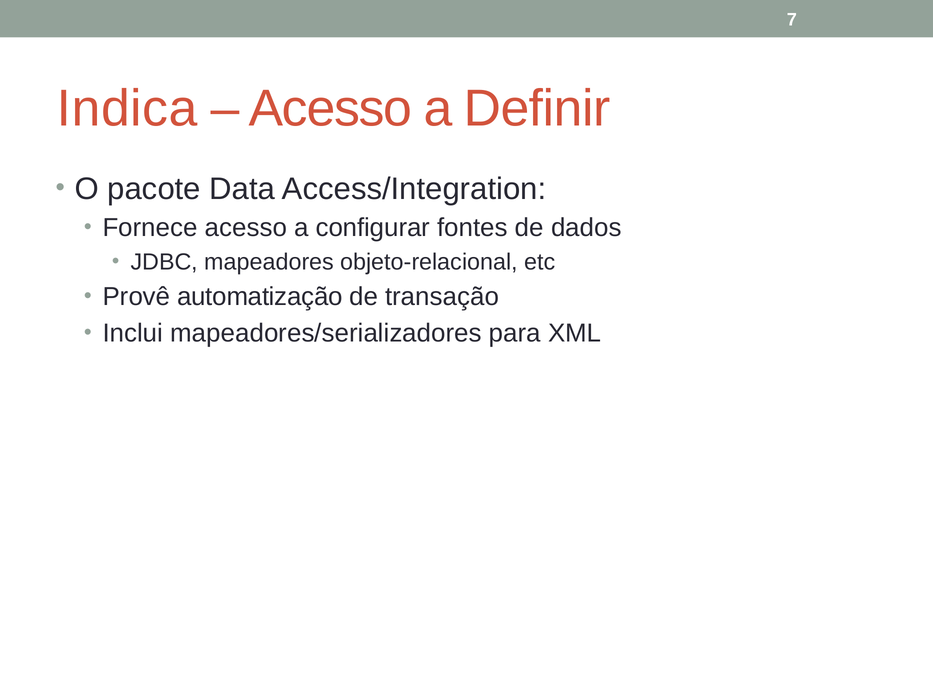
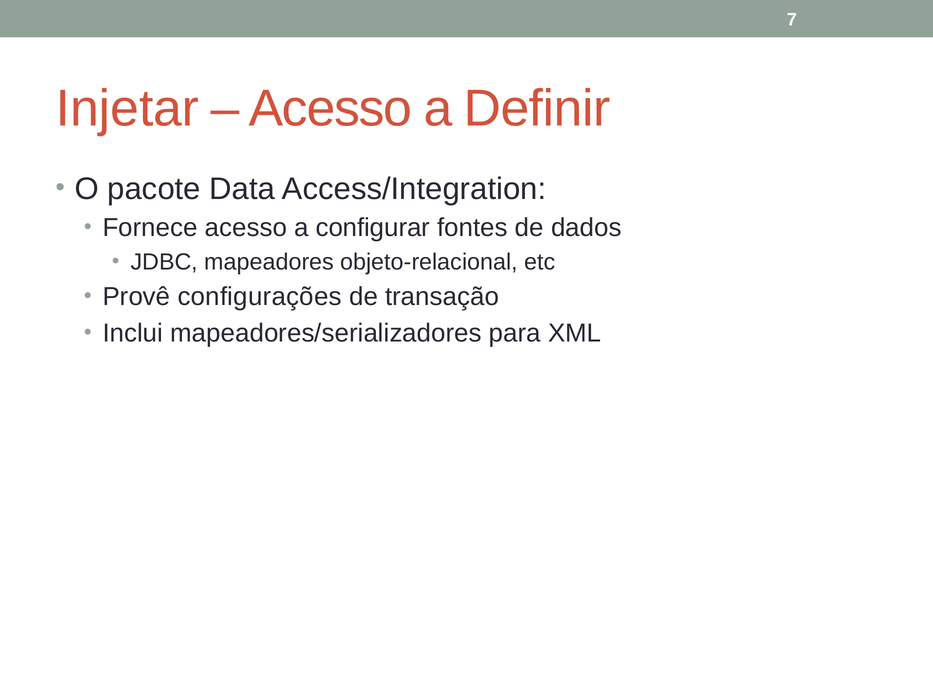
Indica: Indica -> Injetar (128, 109)
automatização: automatização -> configurações (260, 297)
